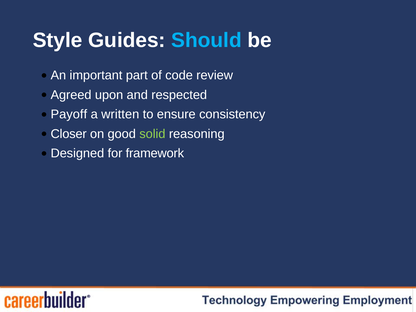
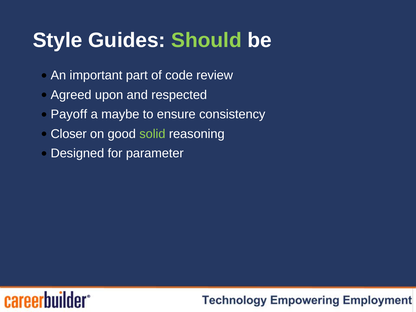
Should colour: light blue -> light green (207, 40)
written: written -> maybe (120, 114)
framework: framework -> parameter (155, 153)
